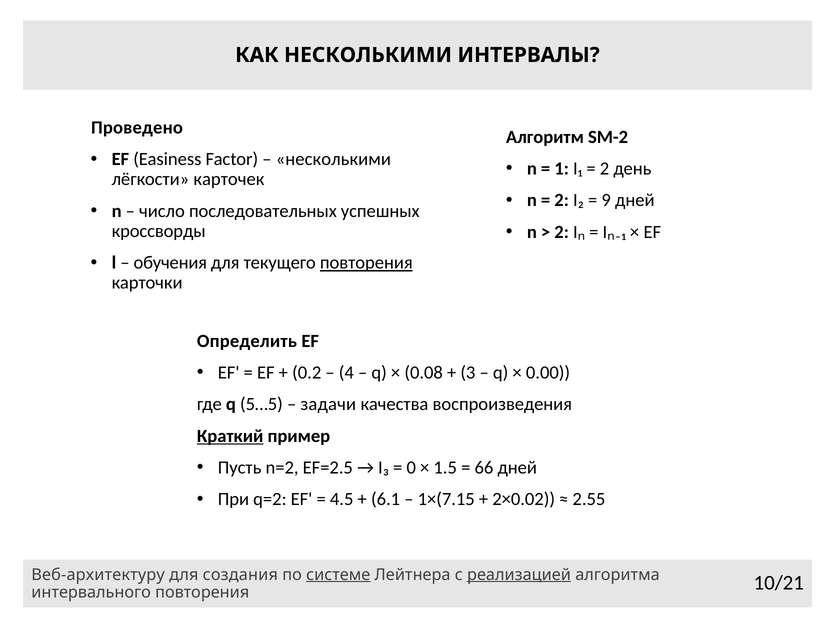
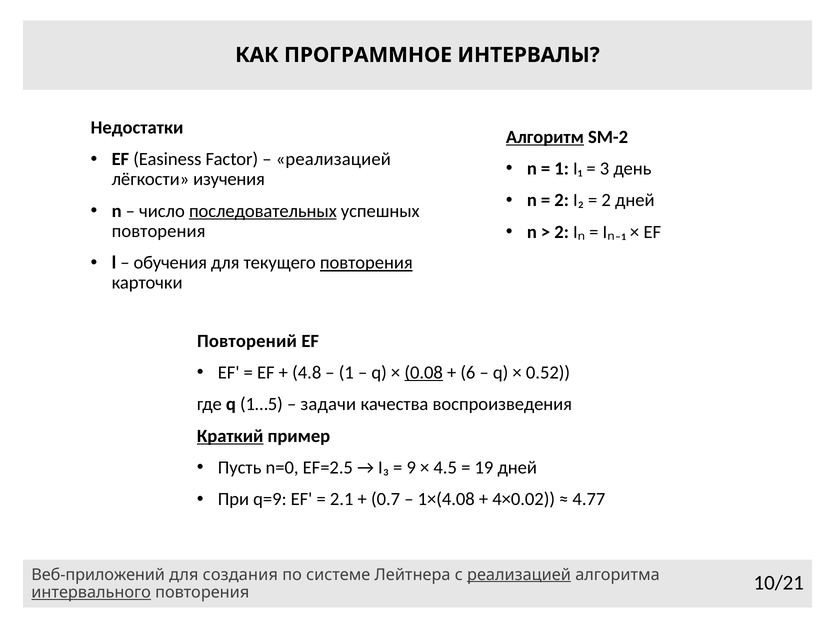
КАК НЕСКОЛЬКИМИ: НЕСКОЛЬКИМИ -> ПРОГРАММНОЕ (368, 55)
Проведено: Проведено -> Недостатки (137, 128)
Алгоритм underline: none -> present (545, 137)
несколькими: несколькими -> реализацией (333, 159)
2: 2 -> 3 (605, 168)
карточек: карточек -> изучения (229, 179)
9: 9 -> 2 (606, 200)
последовательных underline: none -> present (263, 211)
кроссворды: кроссворды -> повторения (159, 231)
Определить: Определить -> Повторений (247, 341)
0.2: 0.2 -> 4.8 (307, 372)
4: 4 -> 1 (346, 372)
0.08 underline: none -> present (424, 372)
3: 3 -> 6 (468, 372)
0.00: 0.00 -> 0.52 (548, 372)
5…5: 5…5 -> 1…5 (261, 404)
n=2: n=2 -> n=0 (282, 467)
0: 0 -> 9 (411, 467)
1.5: 1.5 -> 4.5 (445, 467)
66: 66 -> 19 (484, 467)
q=2: q=2 -> q=9 (270, 499)
4.5: 4.5 -> 2.1 (342, 499)
6.1: 6.1 -> 0.7 (386, 499)
1×(7.15: 1×(7.15 -> 1×(4.08 (446, 499)
2×0.02: 2×0.02 -> 4×0.02 (524, 499)
2.55: 2.55 -> 4.77 (589, 499)
Веб-архитектуру: Веб-архитектуру -> Веб-приложений (98, 574)
системе underline: present -> none (338, 574)
интервального underline: none -> present (91, 592)
